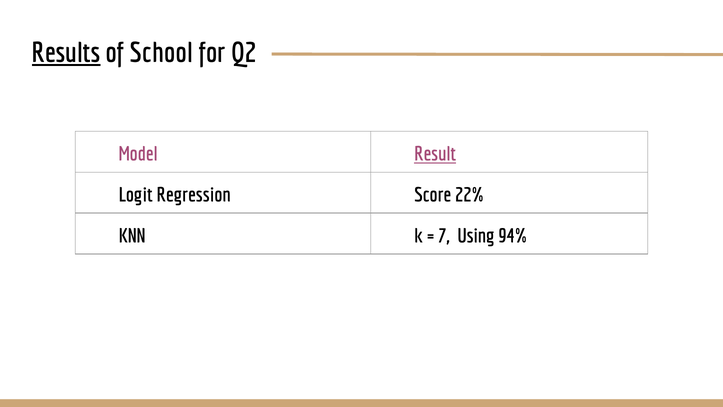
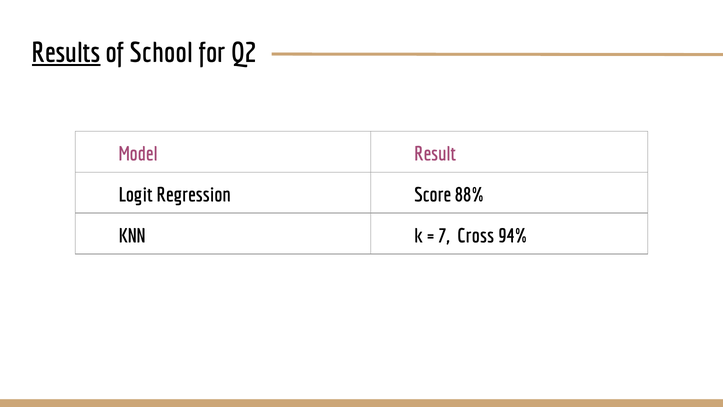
Result underline: present -> none (435, 154)
22%: 22% -> 88% (470, 195)
Using: Using -> Cross (476, 236)
